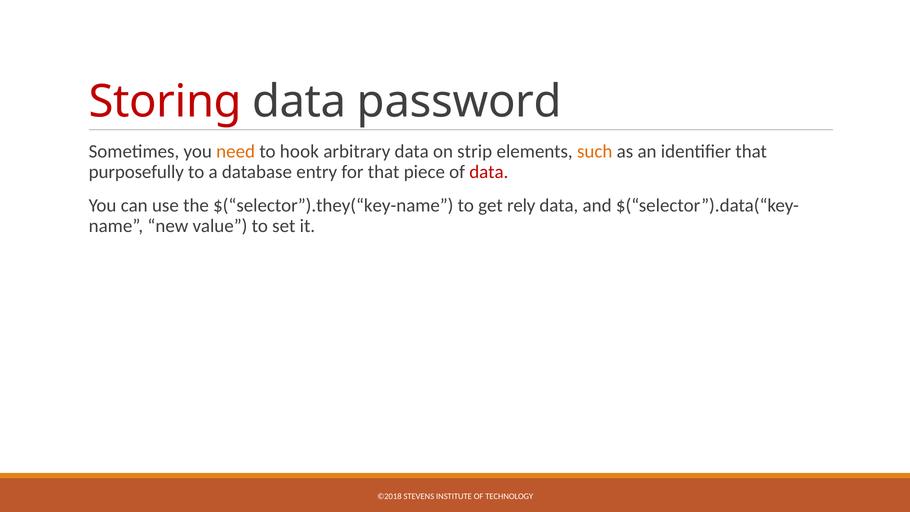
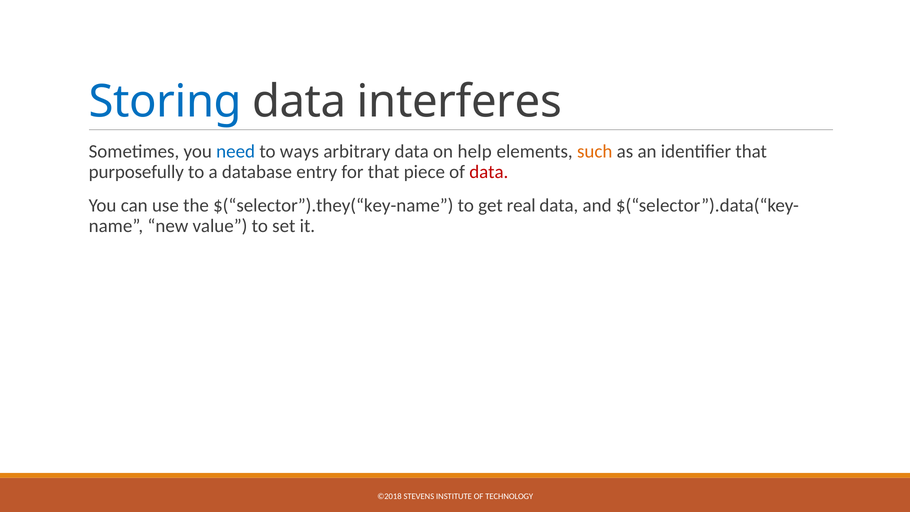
Storing colour: red -> blue (165, 102)
password: password -> interferes (459, 102)
need colour: orange -> blue (236, 151)
hook: hook -> ways (299, 151)
strip: strip -> help (475, 151)
rely: rely -> real (521, 206)
